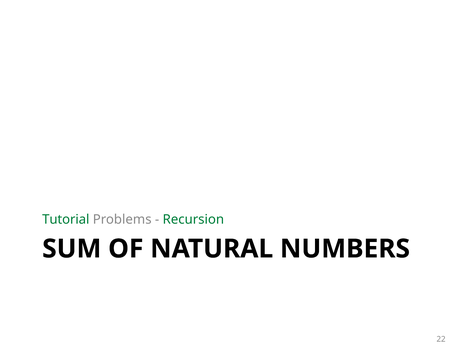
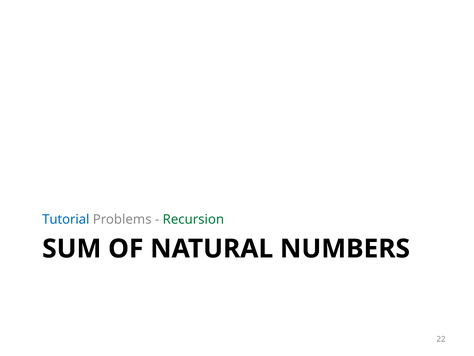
Tutorial colour: green -> blue (66, 219)
